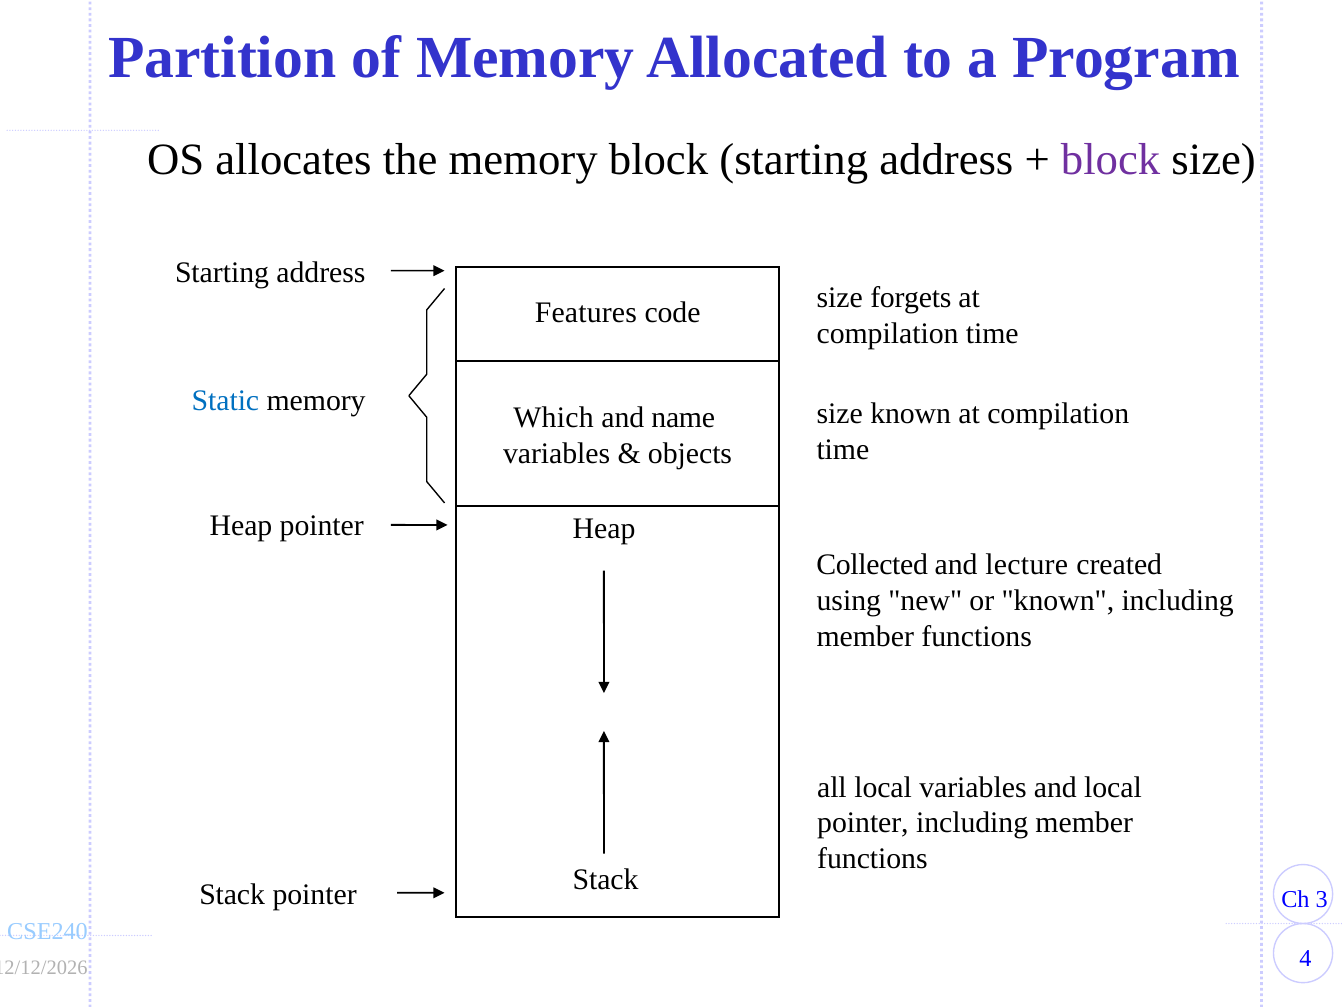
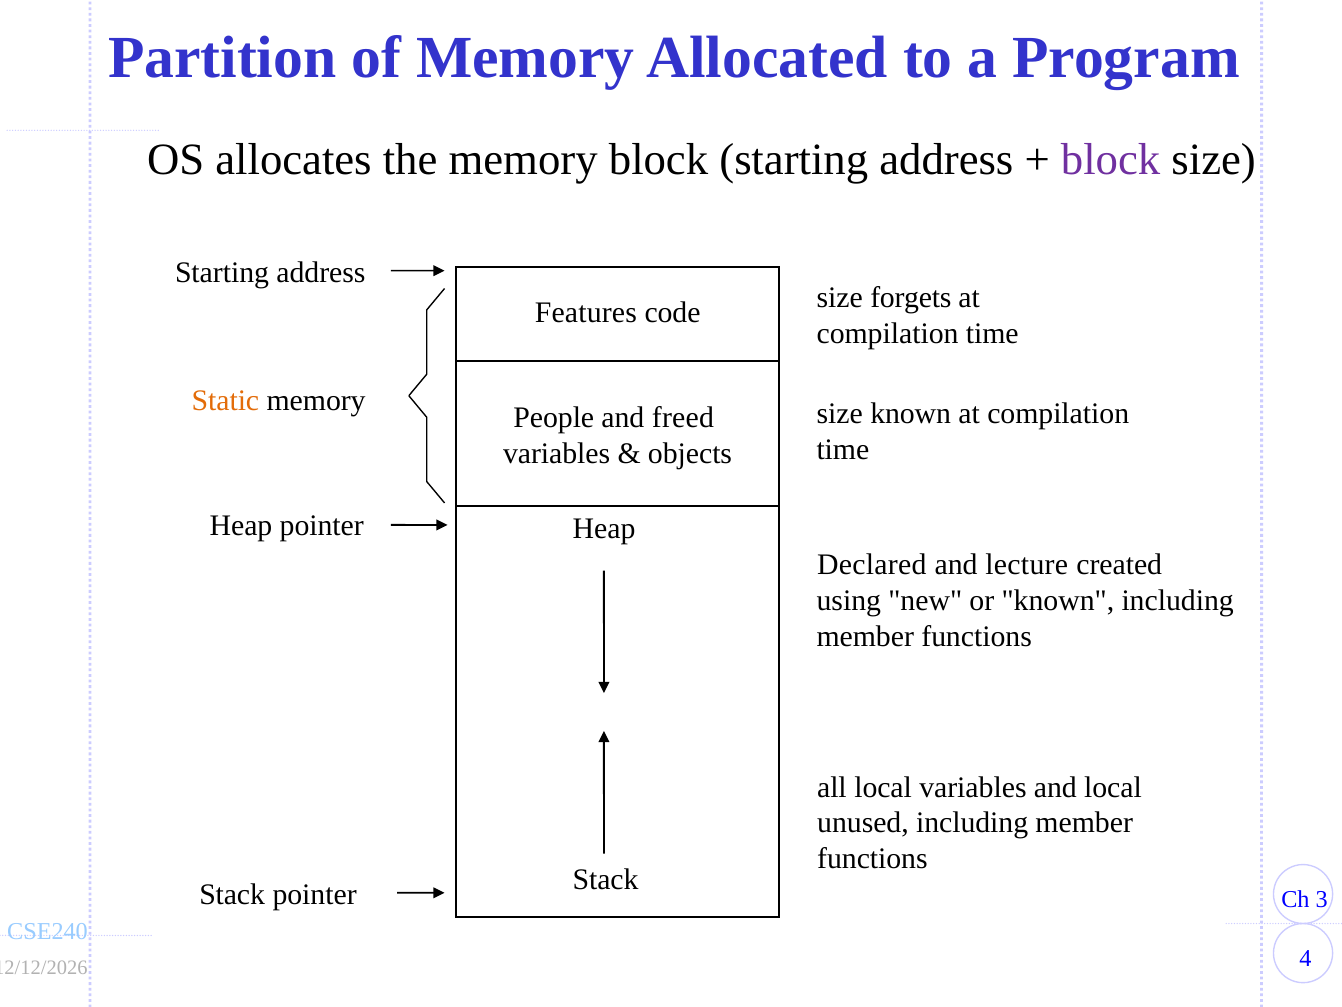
Static colour: blue -> orange (225, 400)
Which: Which -> People (554, 417)
name: name -> freed (683, 417)
Collected: Collected -> Declared (872, 564)
pointer: pointer -> unused (863, 823)
